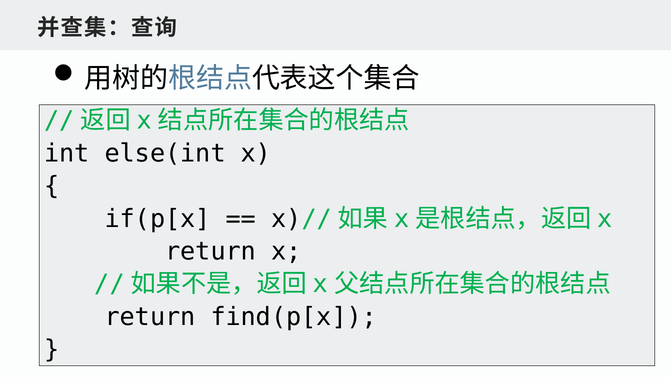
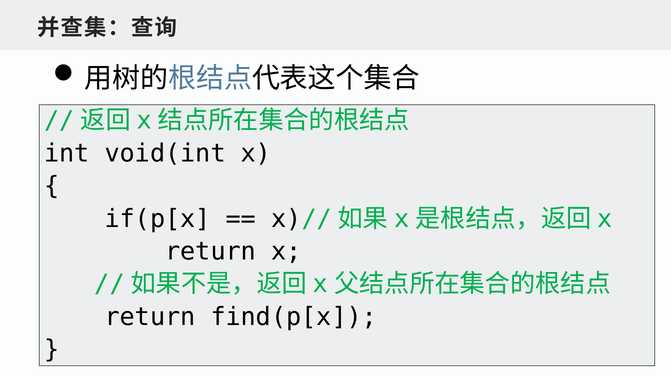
else(int: else(int -> void(int (165, 153)
